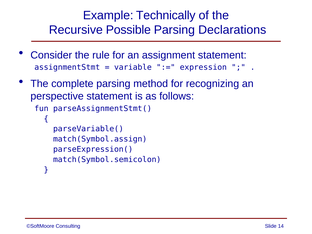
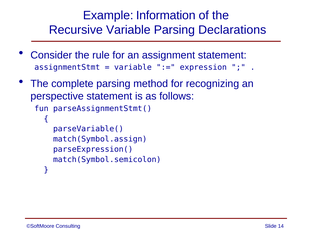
Technically: Technically -> Information (166, 15)
Recursive Possible: Possible -> Variable (128, 30)
